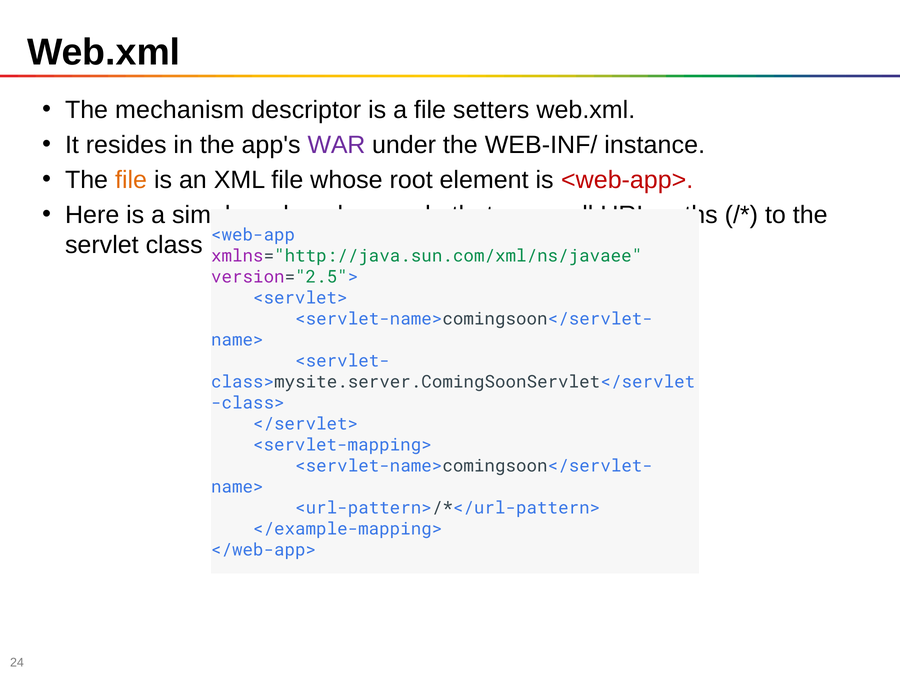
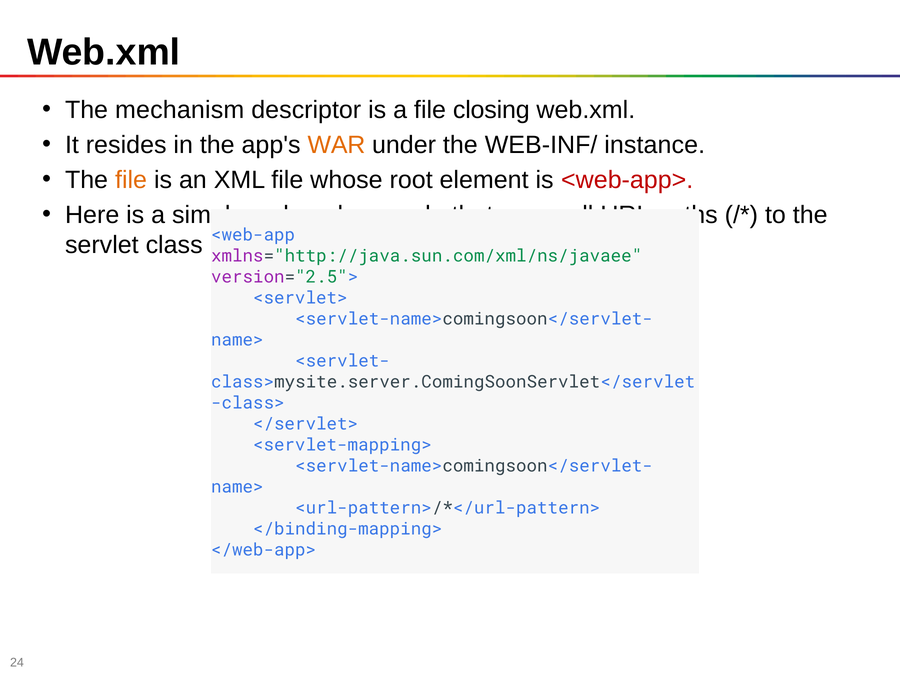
setters: setters -> closing (491, 110)
WAR colour: purple -> orange (336, 145)
</example-mapping>: </example-mapping> -> </binding-mapping> (348, 529)
